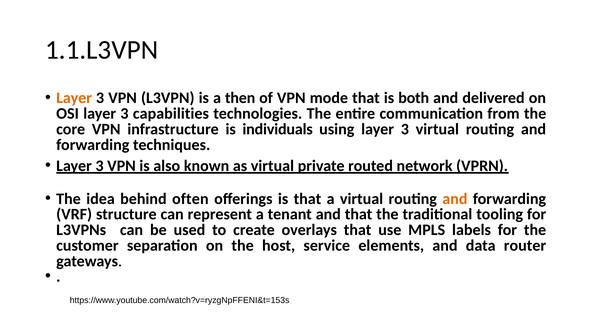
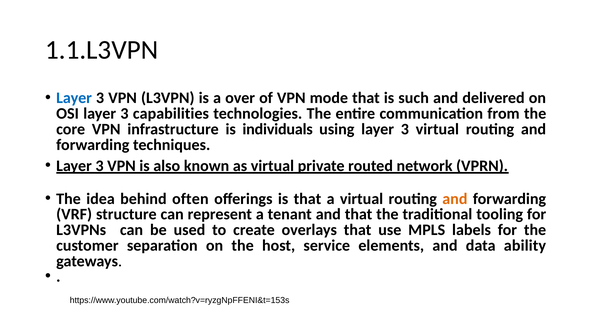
Layer colour: orange -> blue (74, 98)
then: then -> over (240, 98)
both: both -> such (414, 98)
router: router -> ability (525, 245)
